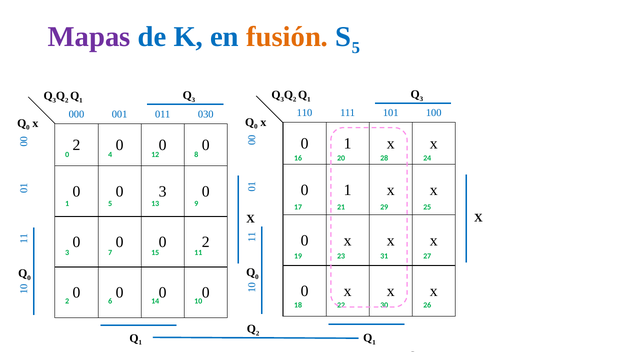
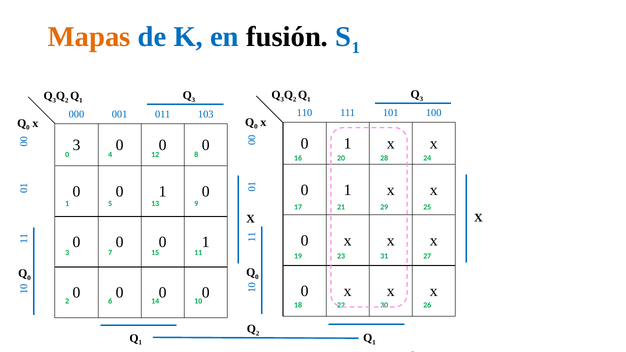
Mapas colour: purple -> orange (89, 37)
fusión colour: orange -> black (287, 37)
5: 5 -> 1 (356, 48)
030: 030 -> 103 (206, 114)
2: 2 -> 3 (77, 145)
1 0 0 3: 3 -> 1 (163, 192)
2: 2 -> 1 (206, 242)
